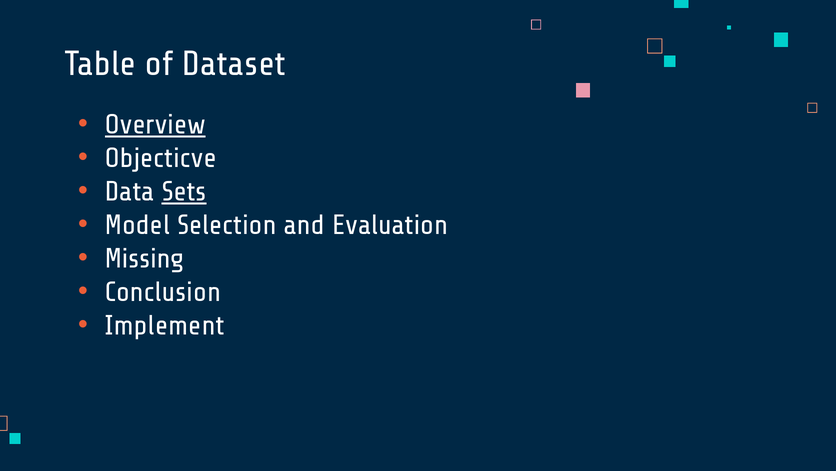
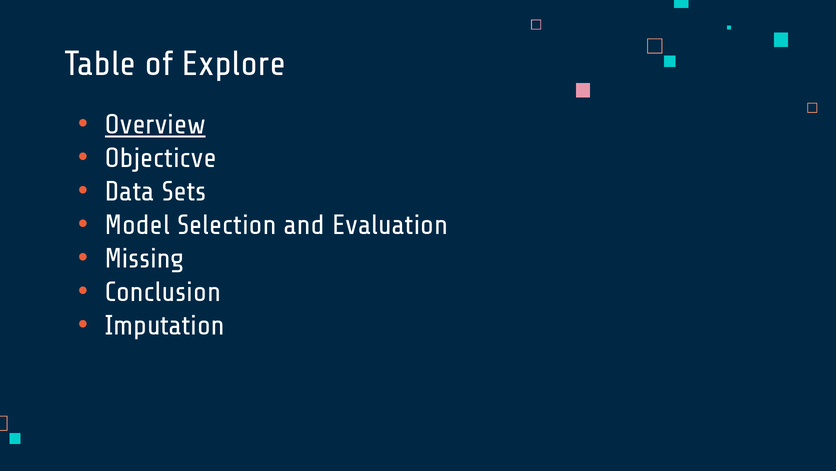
Dataset: Dataset -> Explore (234, 64)
Sets underline: present -> none (184, 191)
Implement: Implement -> Imputation (165, 325)
